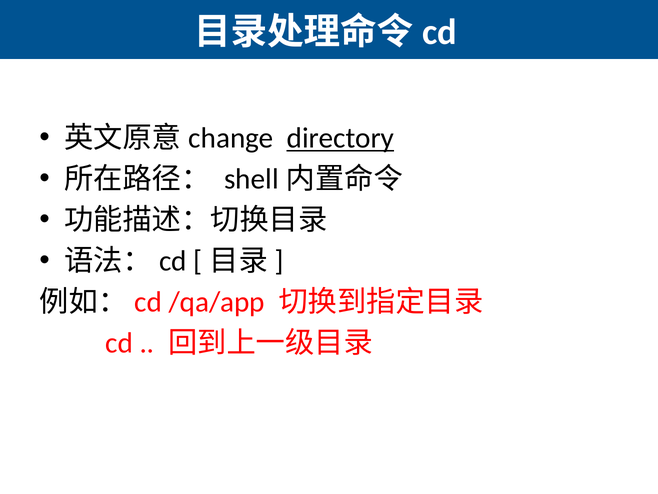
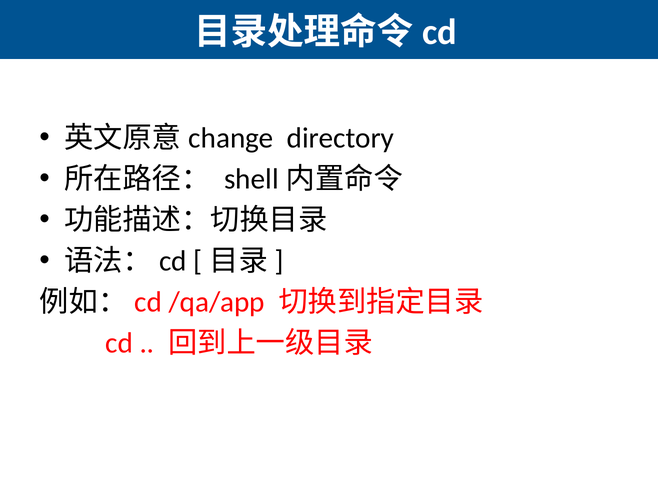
directory underline: present -> none (340, 138)
